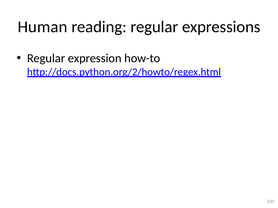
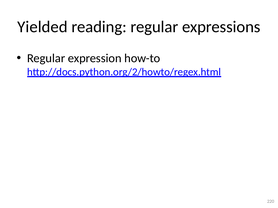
Human: Human -> Yielded (43, 27)
